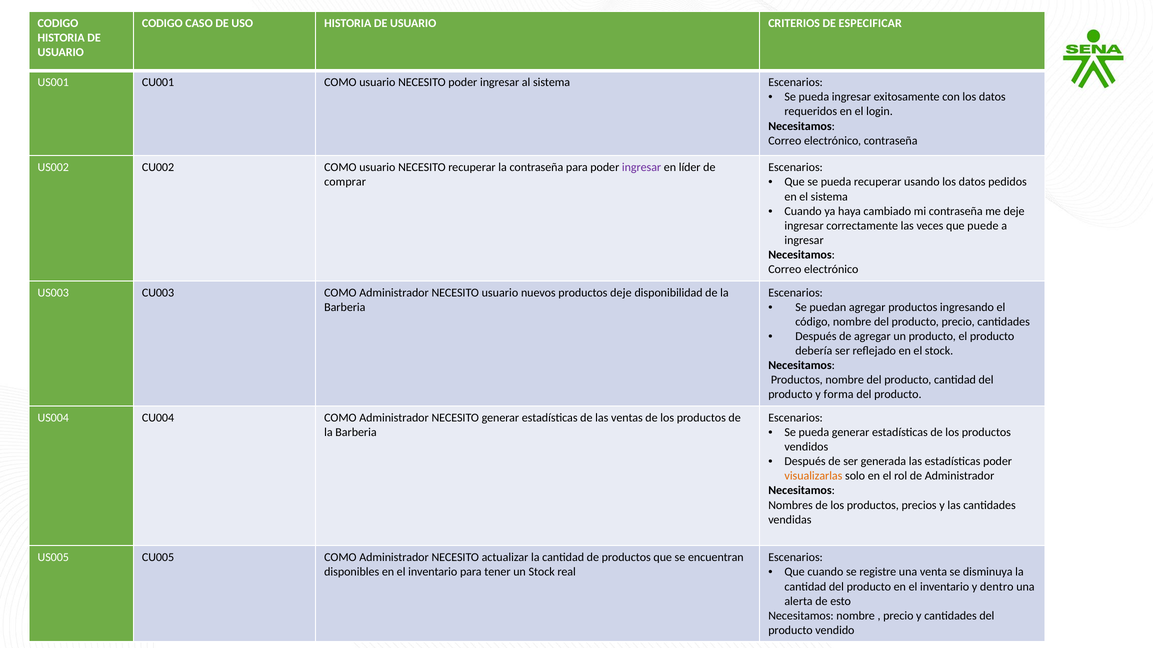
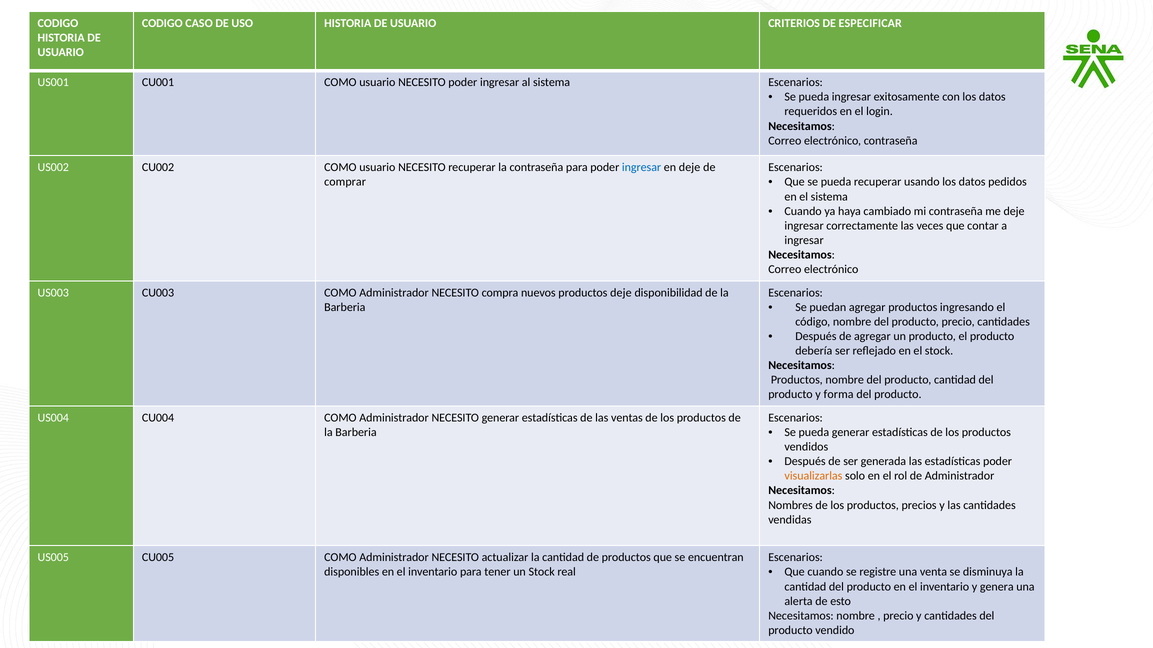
ingresar colour: purple -> blue (642, 168)
en líder: líder -> deje (690, 168)
puede: puede -> contar (983, 226)
NECESITO usuario: usuario -> compra (500, 293)
dentro: dentro -> genera (997, 587)
